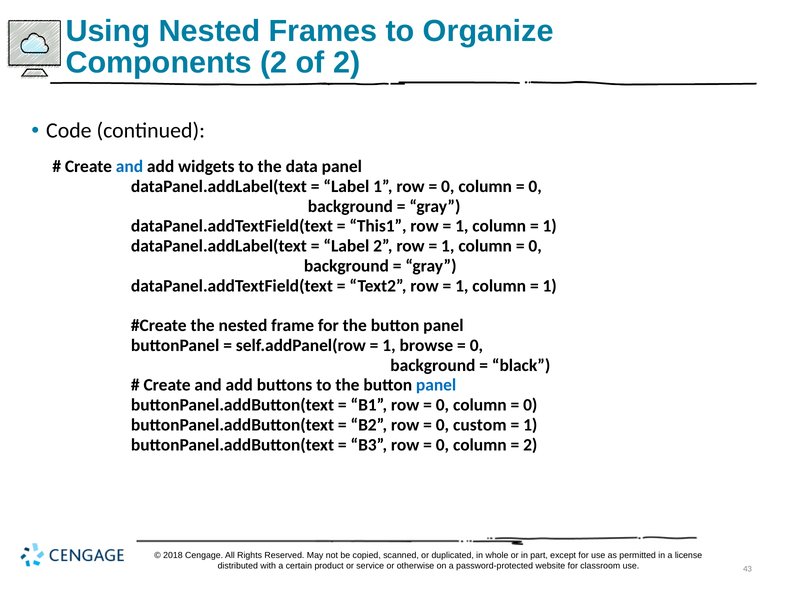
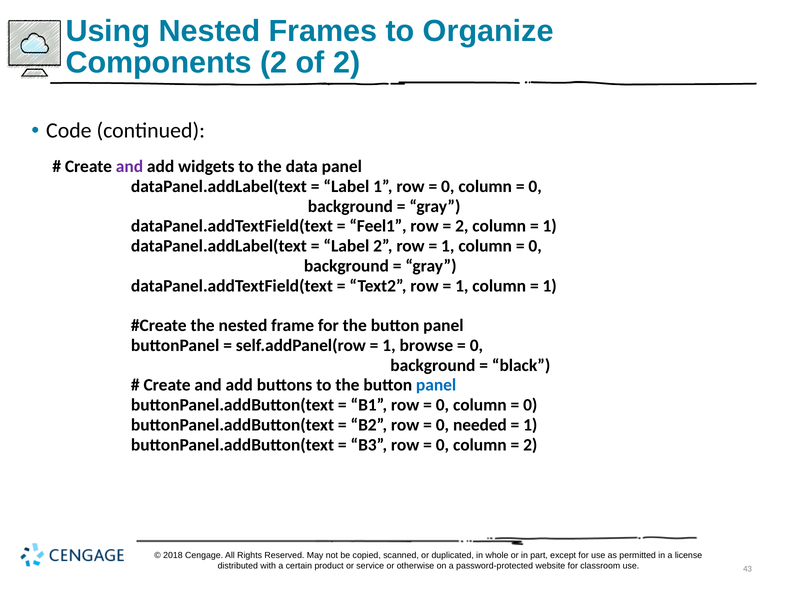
and colour: blue -> purple (129, 167)
This1: This1 -> Feel1 (378, 226)
1: 1 -> 2 (462, 226)
custom: custom -> needed (480, 425)
